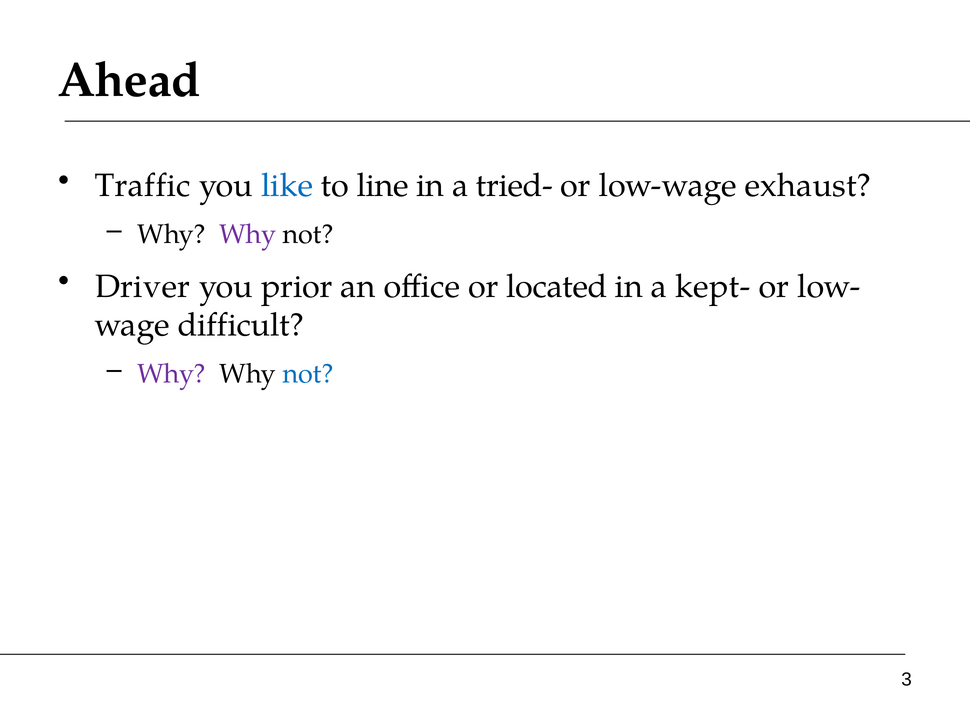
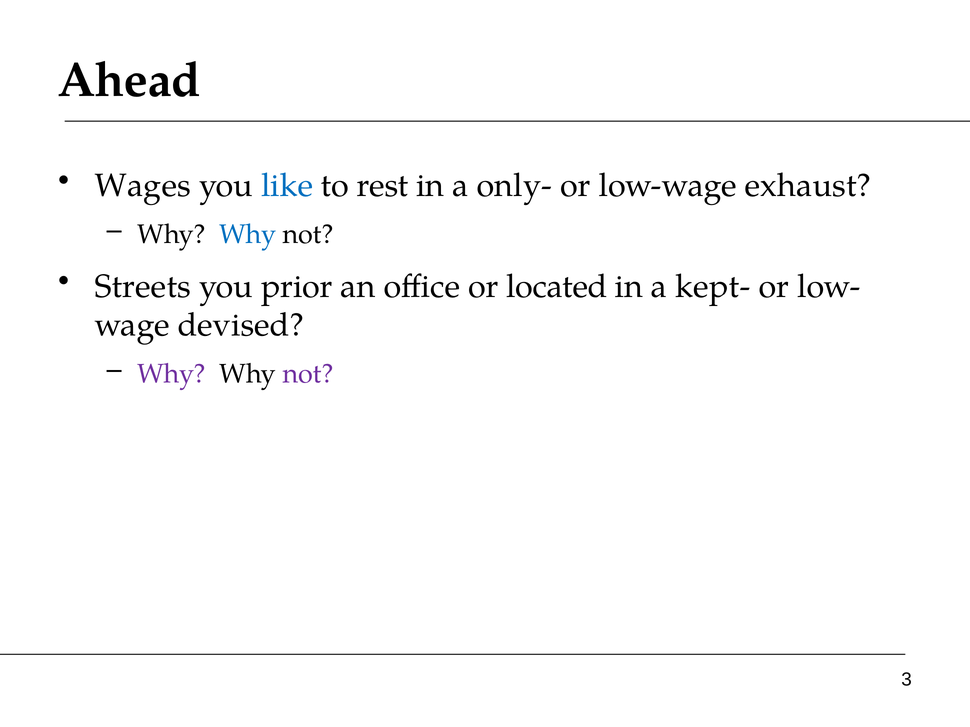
Traffic: Traffic -> Wages (143, 186)
line: line -> rest (383, 186)
tried-: tried- -> only- (514, 186)
Why colour: purple -> blue (248, 234)
Driver: Driver -> Streets (143, 287)
difficult: difficult -> devised (241, 325)
not colour: blue -> purple (308, 374)
